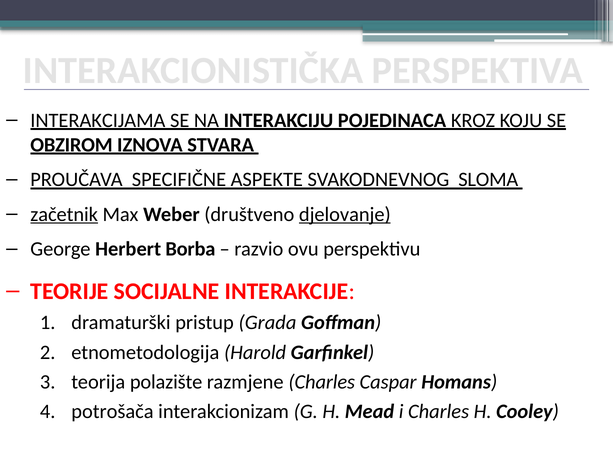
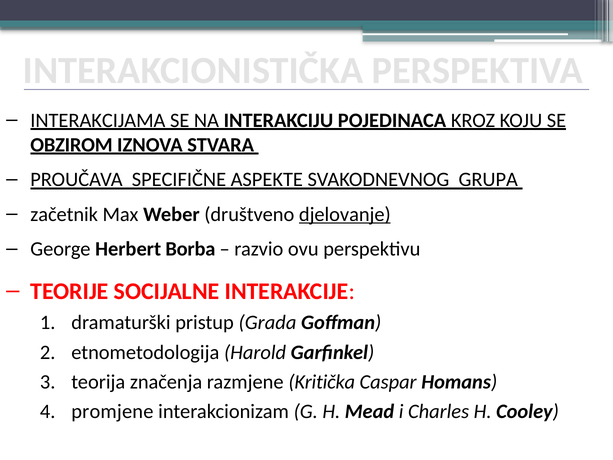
SLOMA: SLOMA -> GRUPA (488, 179)
začetnik underline: present -> none (64, 214)
polazište: polazište -> značenja (166, 382)
razmjene Charles: Charles -> Kritička (322, 382)
potrošača: potrošača -> promjene (112, 411)
